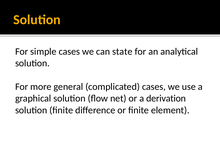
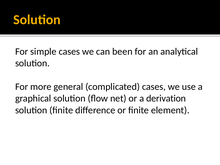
state: state -> been (122, 51)
